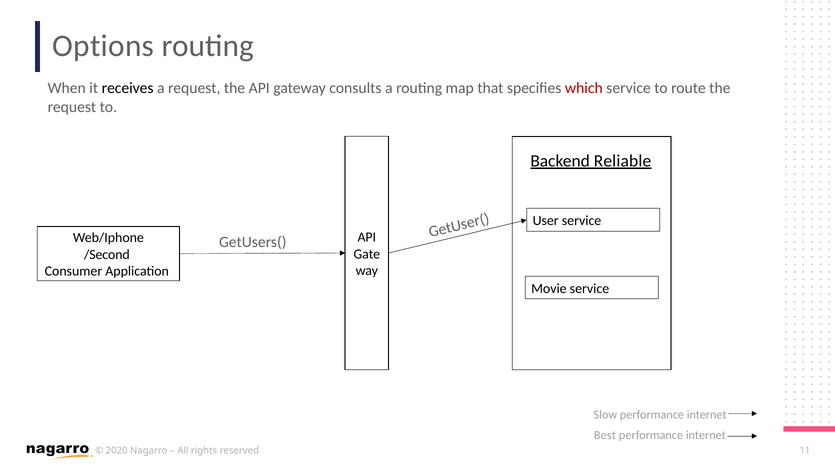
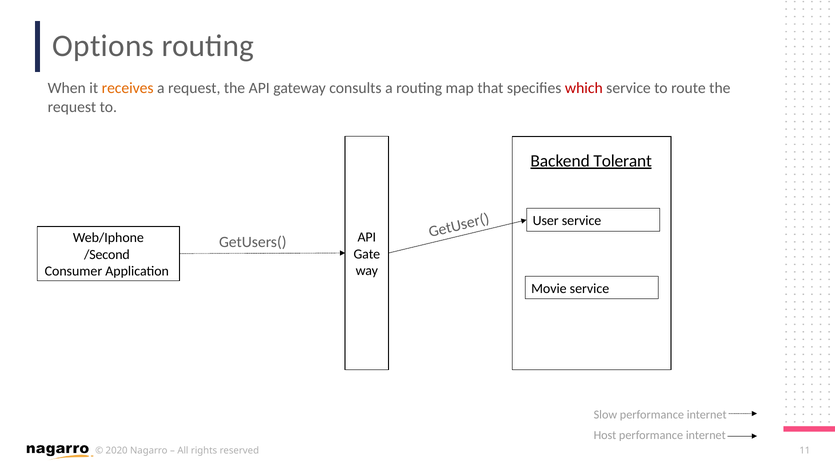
receives colour: black -> orange (128, 88)
Reliable: Reliable -> Tolerant (623, 161)
Best: Best -> Host (605, 435)
